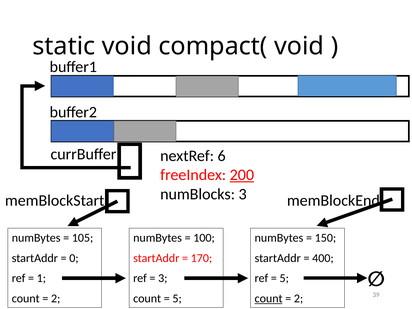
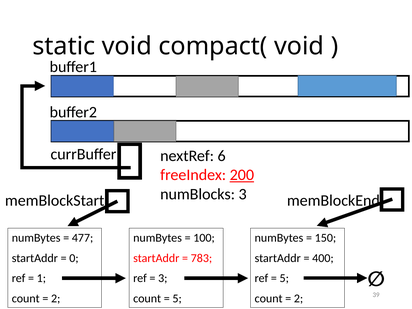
105: 105 -> 477 (83, 238)
170: 170 -> 783 (201, 258)
count underline: present -> none (269, 299)
